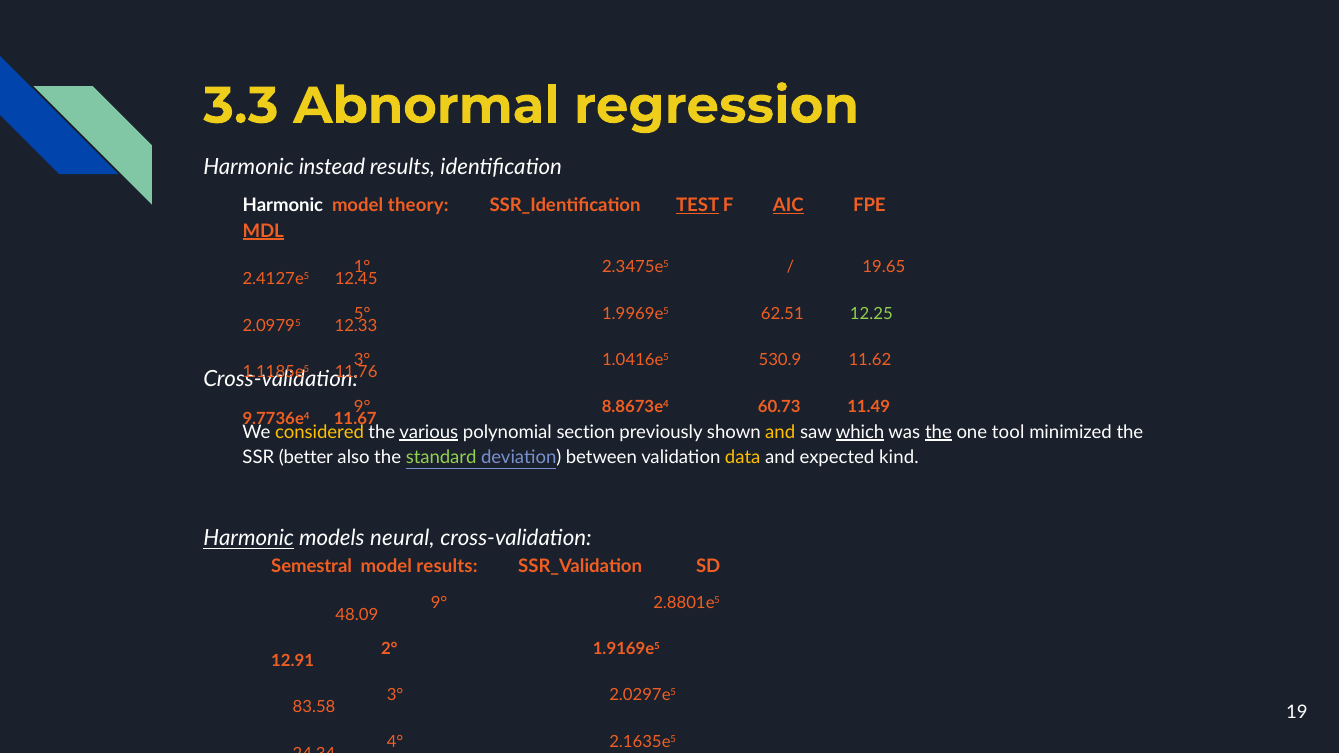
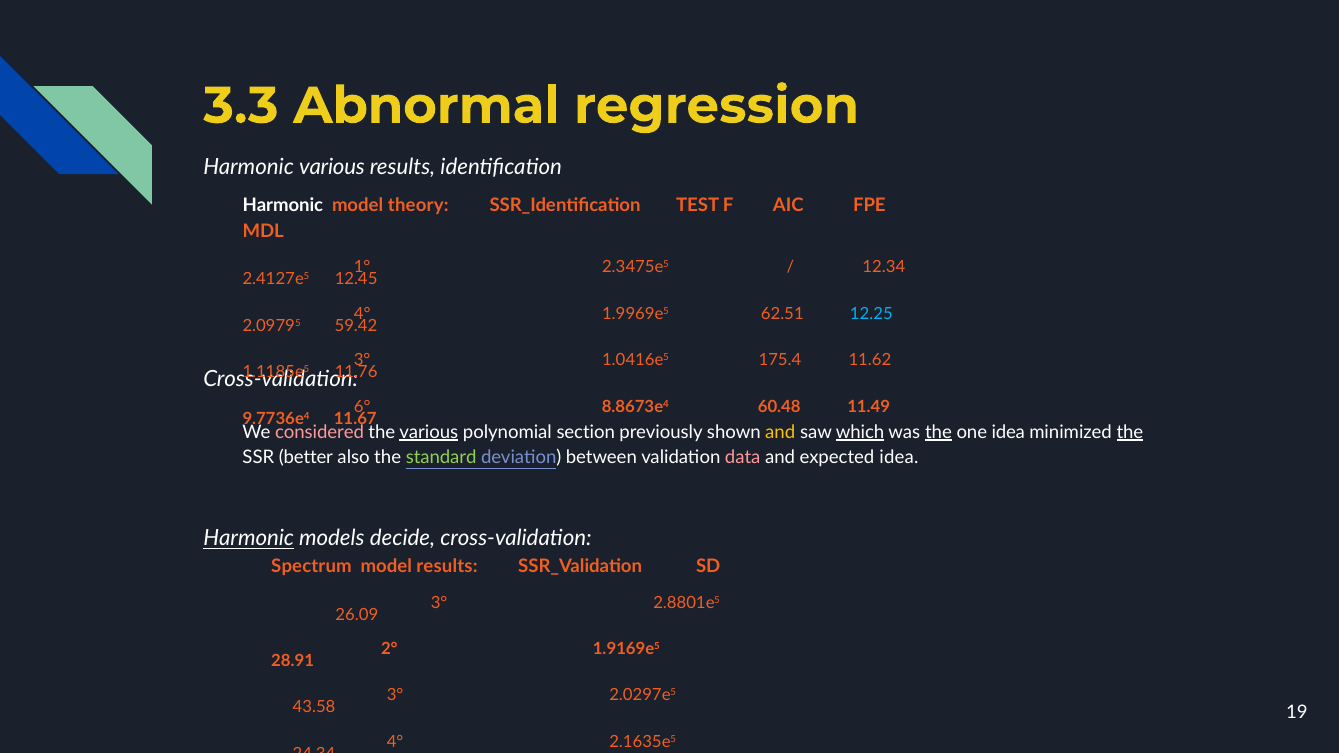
Harmonic instead: instead -> various (332, 167)
TEST underline: present -> none (698, 205)
AIC underline: present -> none (788, 205)
MDL underline: present -> none (263, 231)
19.65: 19.65 -> 12.34 (884, 267)
5°: 5° -> 4° (362, 314)
12.25 colour: light green -> light blue (871, 314)
12.33: 12.33 -> 59.42 (356, 326)
530.9: 530.9 -> 175.4 (780, 360)
9°: 9° -> 6° (362, 407)
60.73: 60.73 -> 60.48 (779, 407)
considered colour: yellow -> pink (320, 432)
one tool: tool -> idea (1008, 432)
the underline: none -> present (1130, 432)
data colour: yellow -> pink (743, 458)
expected kind: kind -> idea (899, 458)
neural: neural -> decide (403, 539)
Semestral: Semestral -> Spectrum (311, 566)
9°: 9° -> 3° (439, 603)
48.09: 48.09 -> 26.09 (357, 615)
12.91: 12.91 -> 28.91 (293, 661)
83.58: 83.58 -> 43.58 (314, 708)
